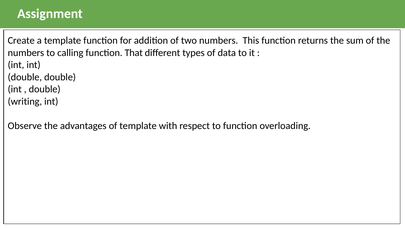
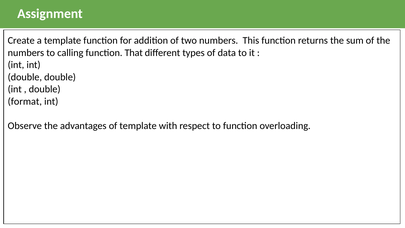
writing: writing -> format (25, 101)
